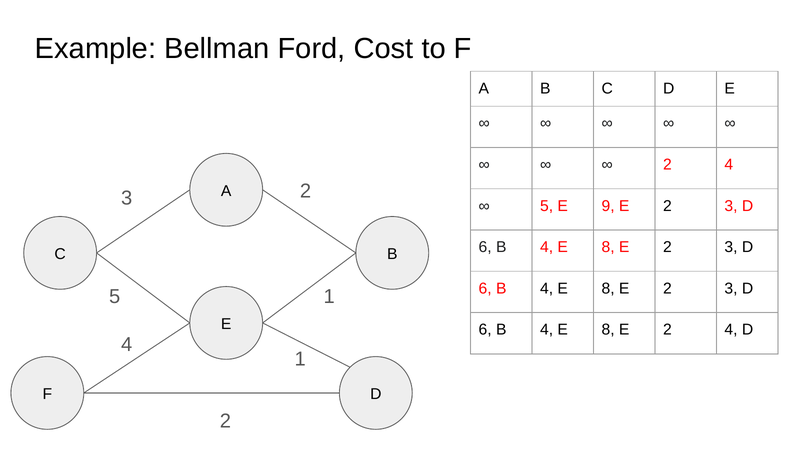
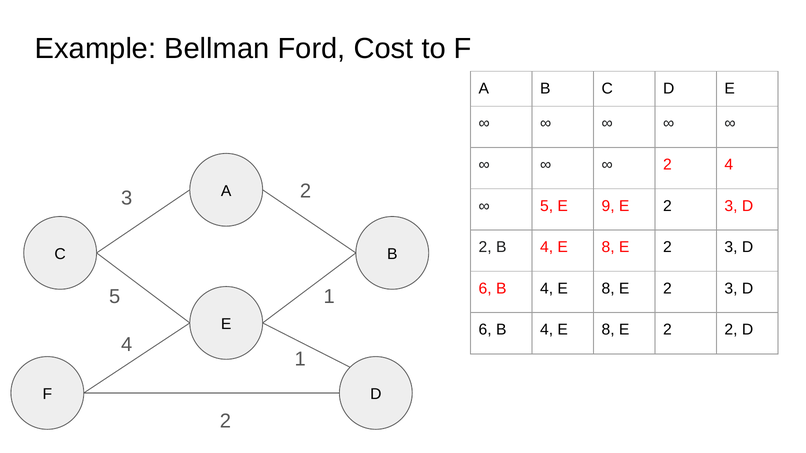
6: 6 -> 2 (485, 247)
E 2 4: 4 -> 2 (731, 330)
